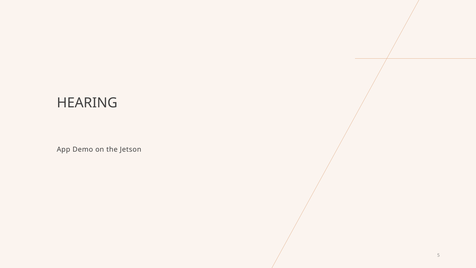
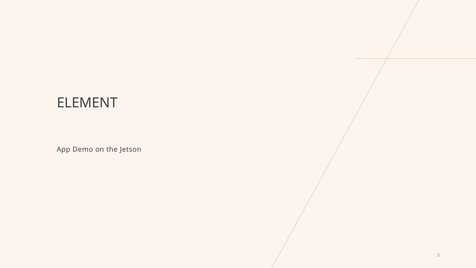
HEARING: HEARING -> ELEMENT (87, 103)
